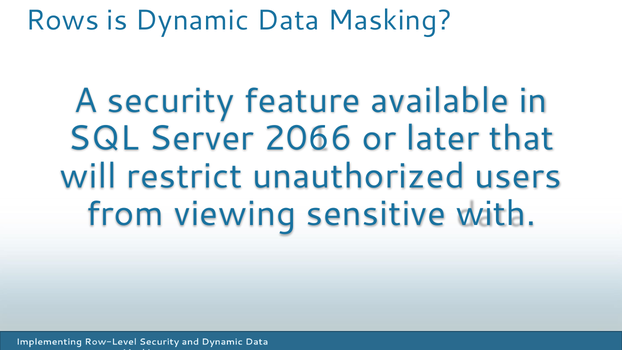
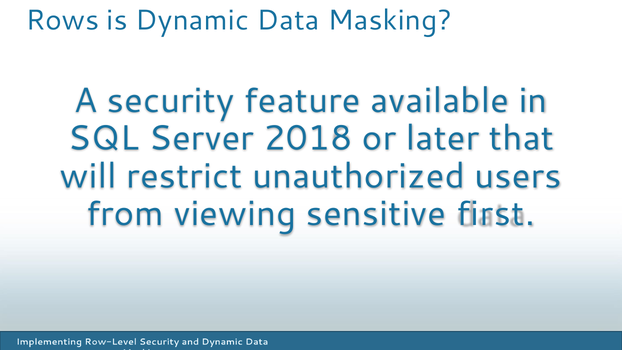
2066: 2066 -> 2018 (308, 138)
with: with -> first (495, 214)
